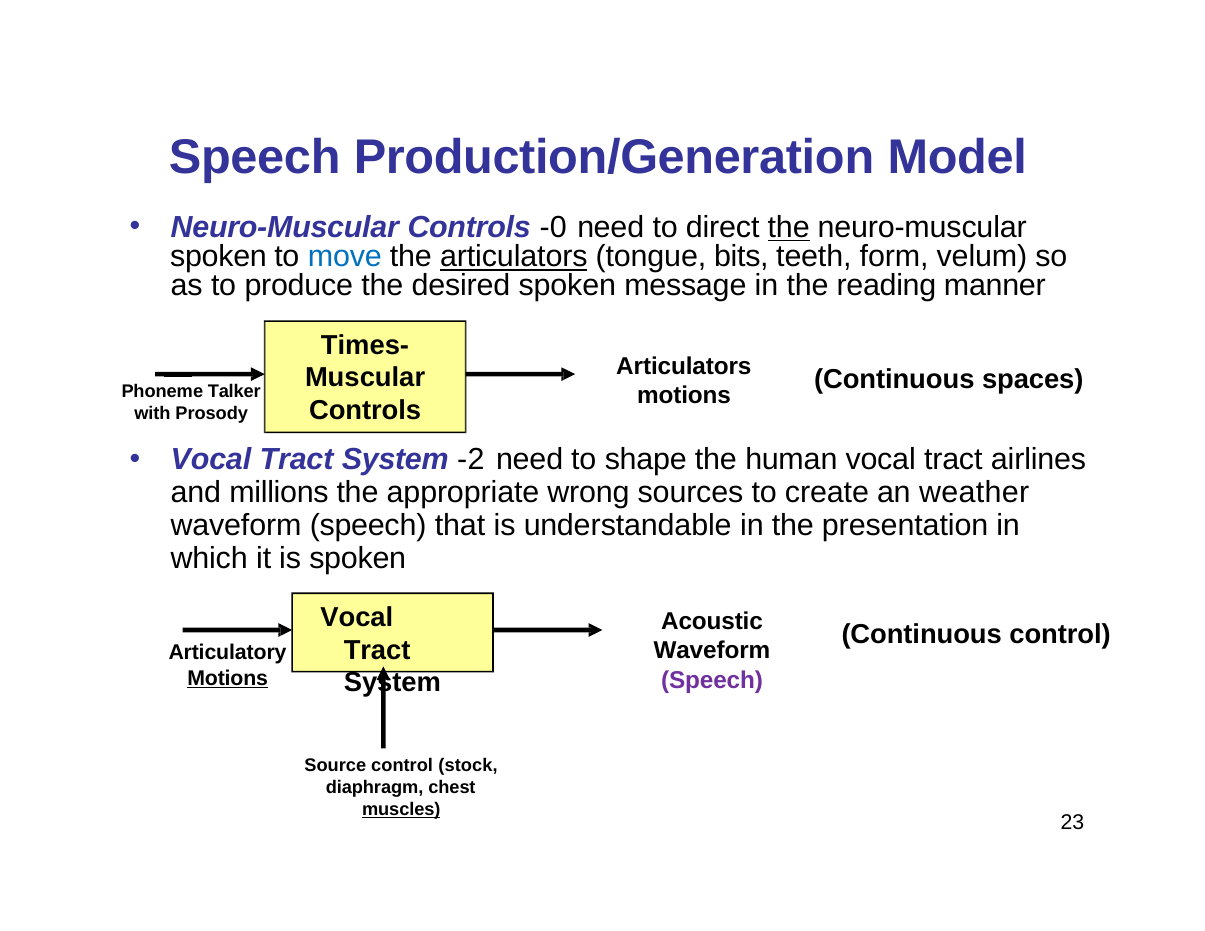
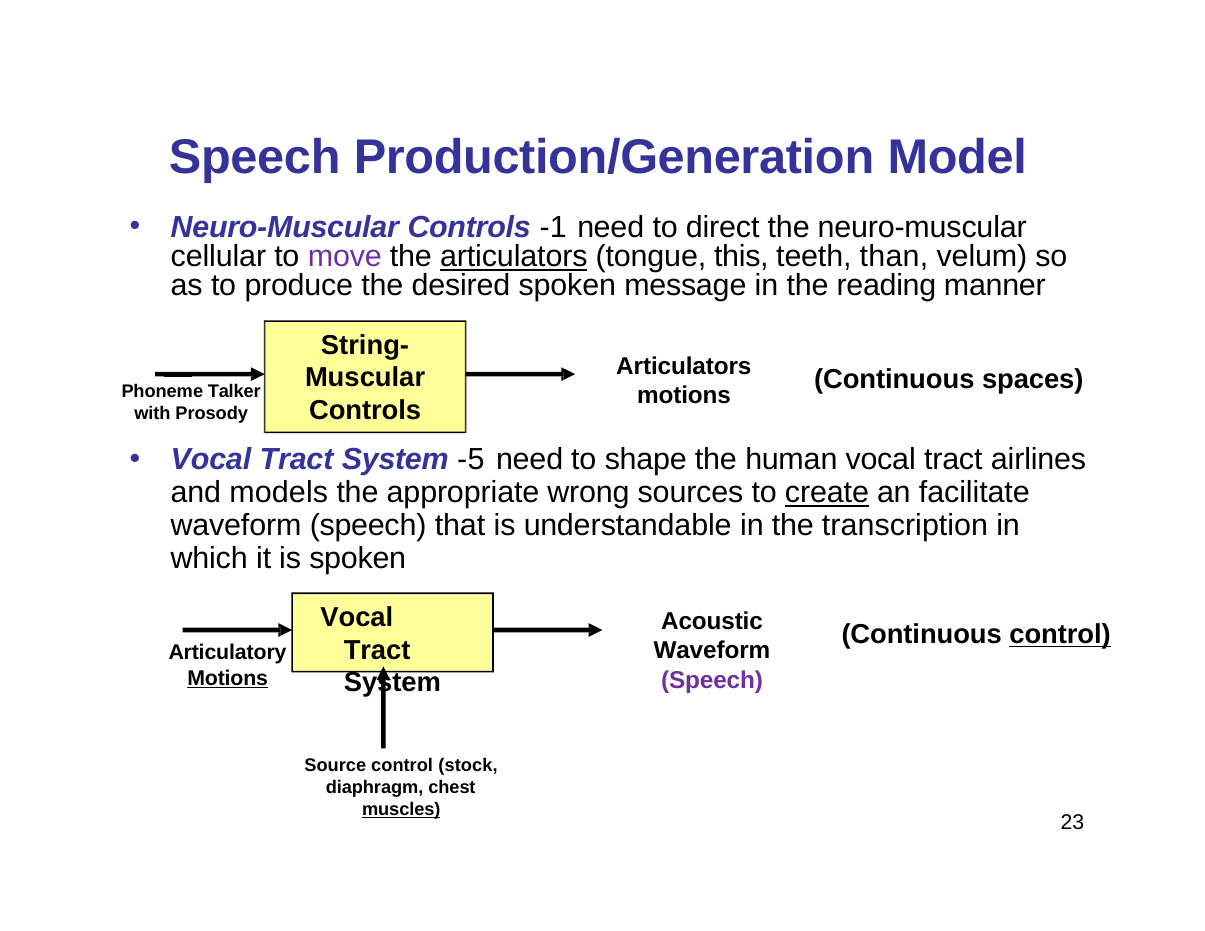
-0: -0 -> -1 (553, 227)
the underline: present -> none (789, 227)
spoken: spoken -> cellular (218, 257)
move colour: blue -> purple (345, 257)
bits: bits -> this (741, 257)
form: form -> than (894, 257)
Times-: Times- -> String- (365, 345)
-2: -2 -> -5 (471, 460)
millions: millions -> models (279, 493)
create underline: none -> present (827, 493)
weather: weather -> facilitate (974, 493)
presentation: presentation -> transcription (905, 526)
control underline: none -> present (1060, 635)
